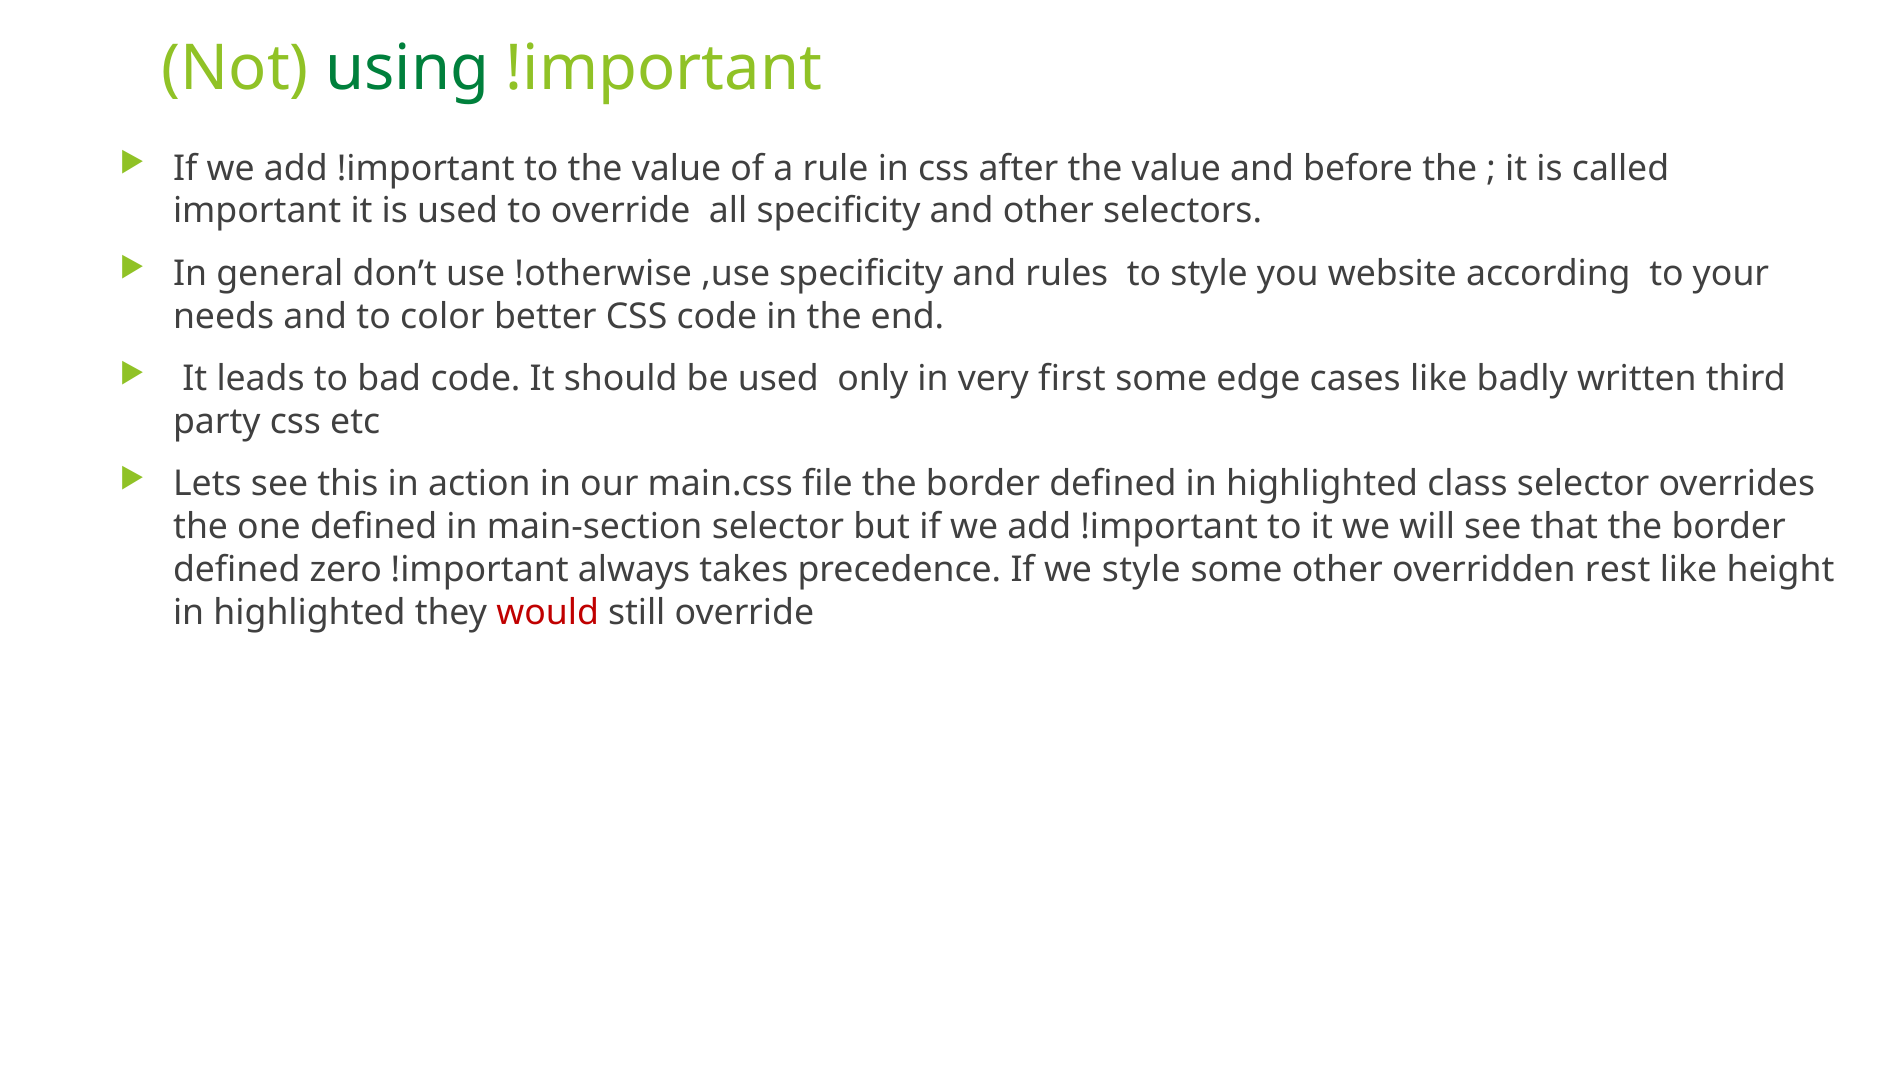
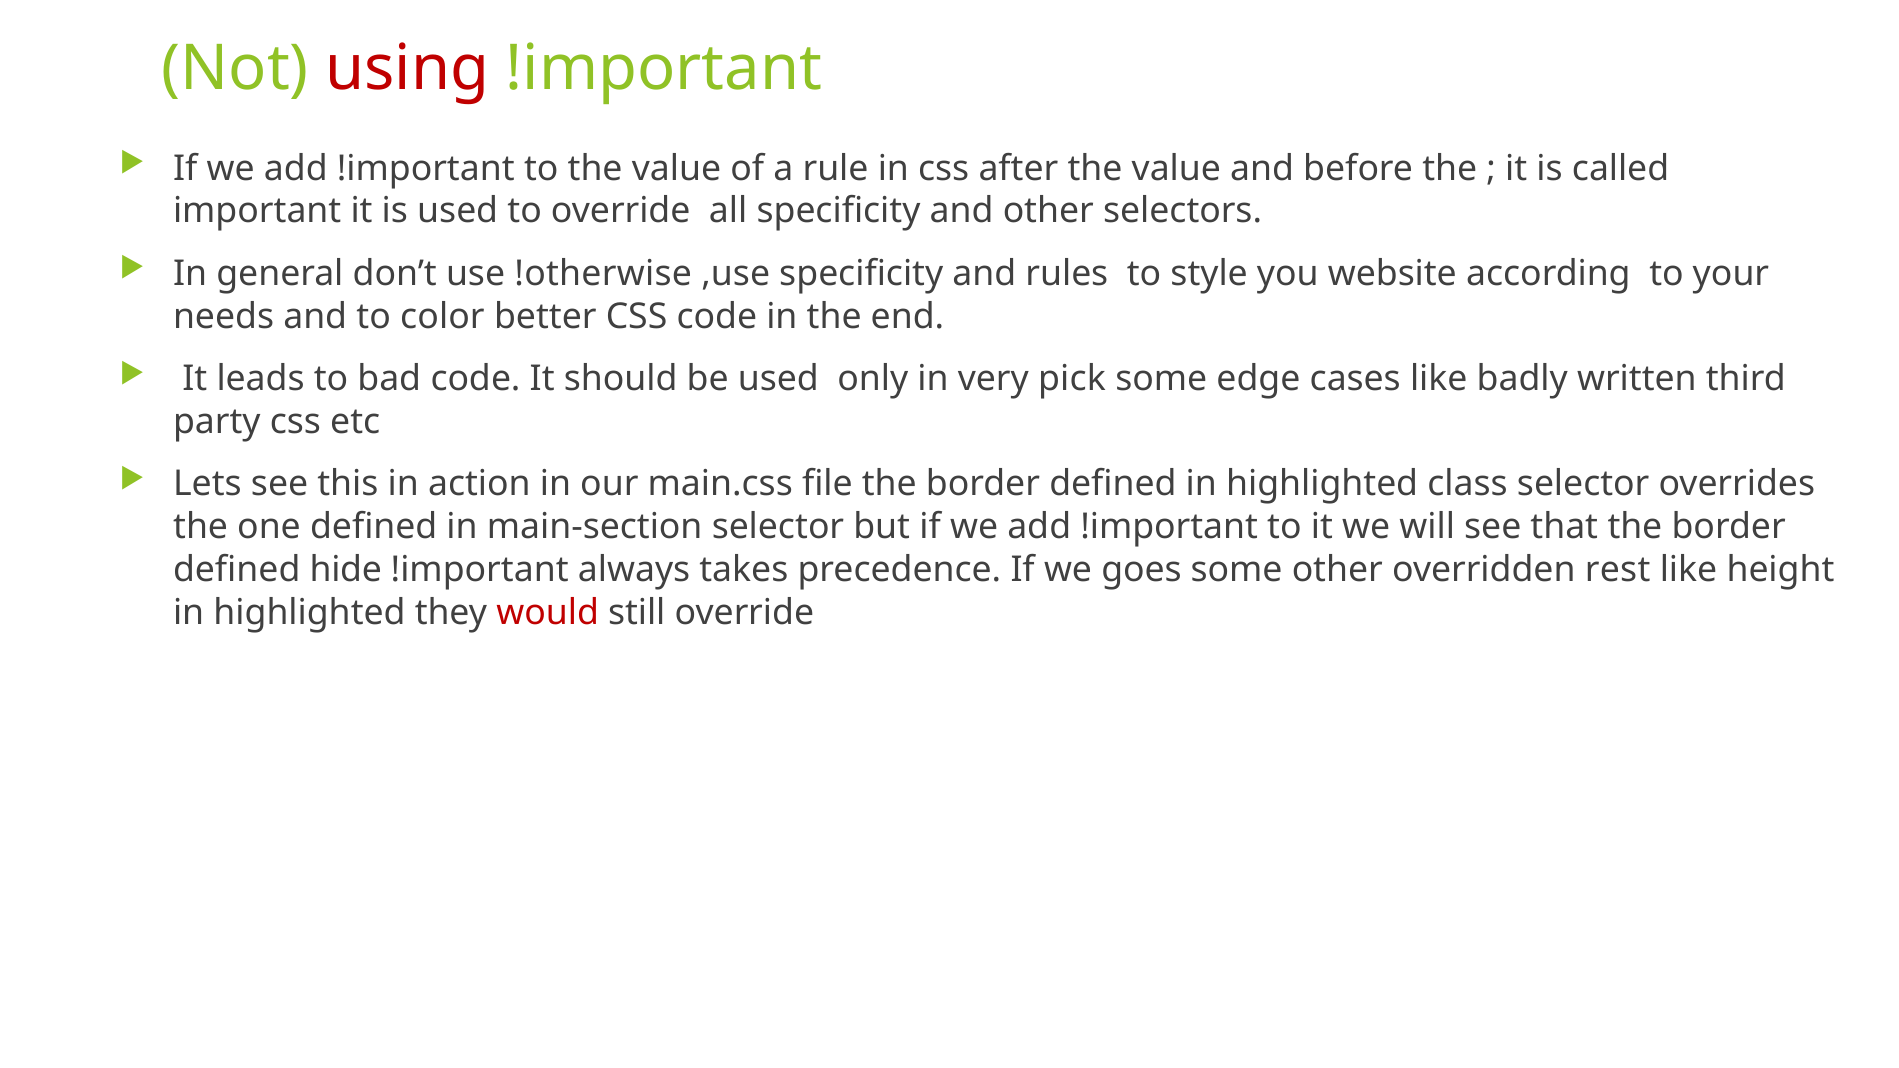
using colour: green -> red (407, 68)
first: first -> pick (1072, 379)
zero: zero -> hide (346, 570)
we style: style -> goes (1141, 570)
